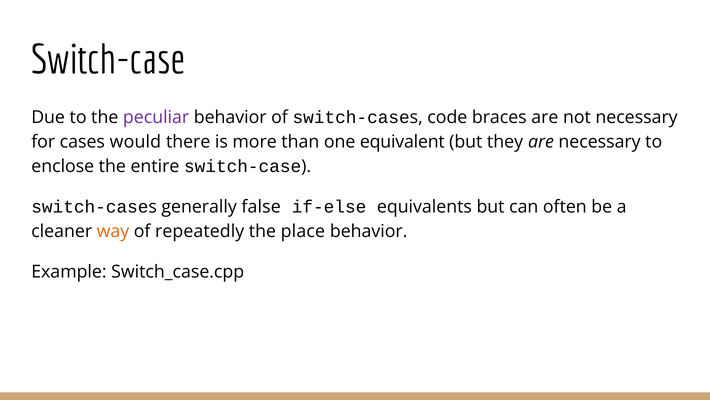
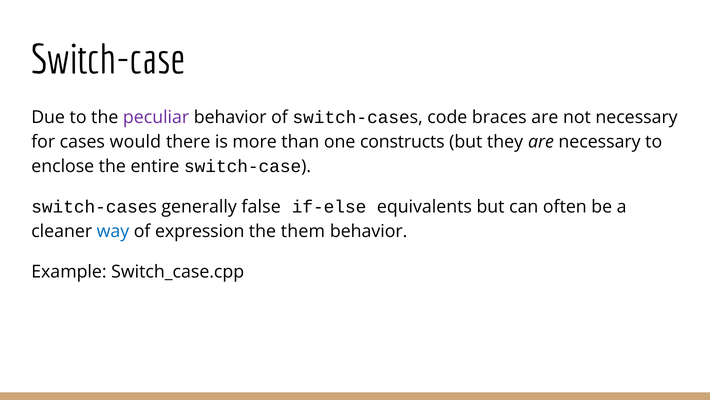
equivalent: equivalent -> constructs (402, 142)
way colour: orange -> blue (113, 231)
repeatedly: repeatedly -> expression (200, 231)
place: place -> them (303, 231)
